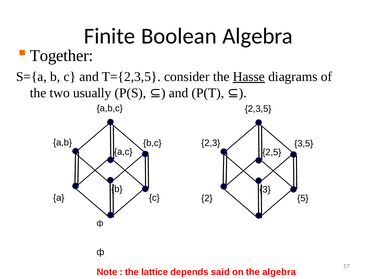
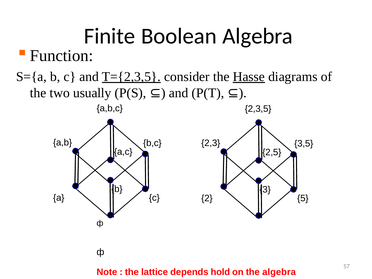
Together: Together -> Function (62, 56)
T={2,3,5 underline: none -> present (131, 77)
said: said -> hold (220, 272)
